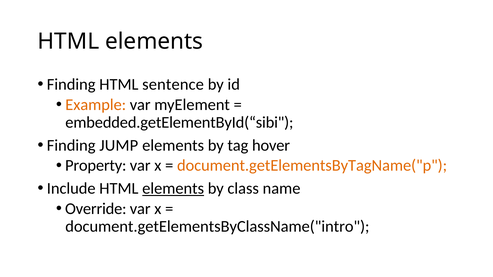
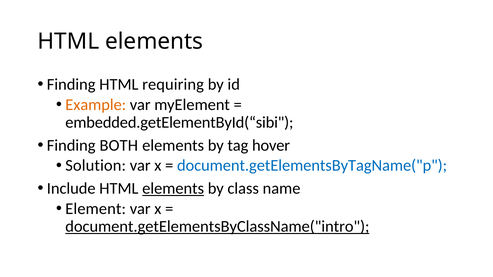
sentence: sentence -> requiring (173, 84)
JUMP: JUMP -> BOTH (119, 145)
Property: Property -> Solution (96, 166)
document.getElementsByTagName("p colour: orange -> blue (312, 166)
Override: Override -> Element (96, 209)
document.getElementsByClassName("intro underline: none -> present (217, 227)
